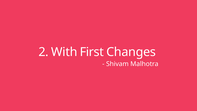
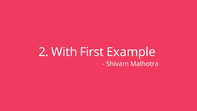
Changes: Changes -> Example (131, 52)
